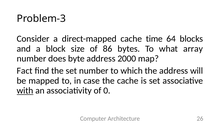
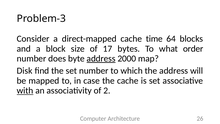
86: 86 -> 17 (108, 49)
array: array -> order (193, 49)
address underline: none -> present (101, 58)
Fact: Fact -> Disk (25, 71)
0: 0 -> 2 (107, 90)
